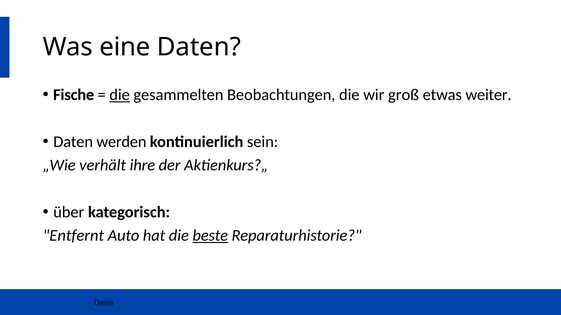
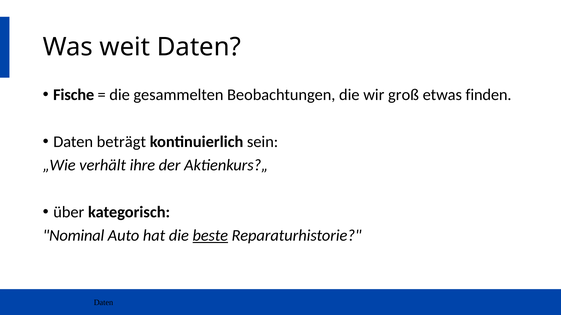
eine: eine -> weit (125, 47)
die underline: present -> none (120, 95)
weiter: weiter -> finden (489, 95)
werden: werden -> beträgt (121, 142)
Entfernt: Entfernt -> Nominal (74, 236)
